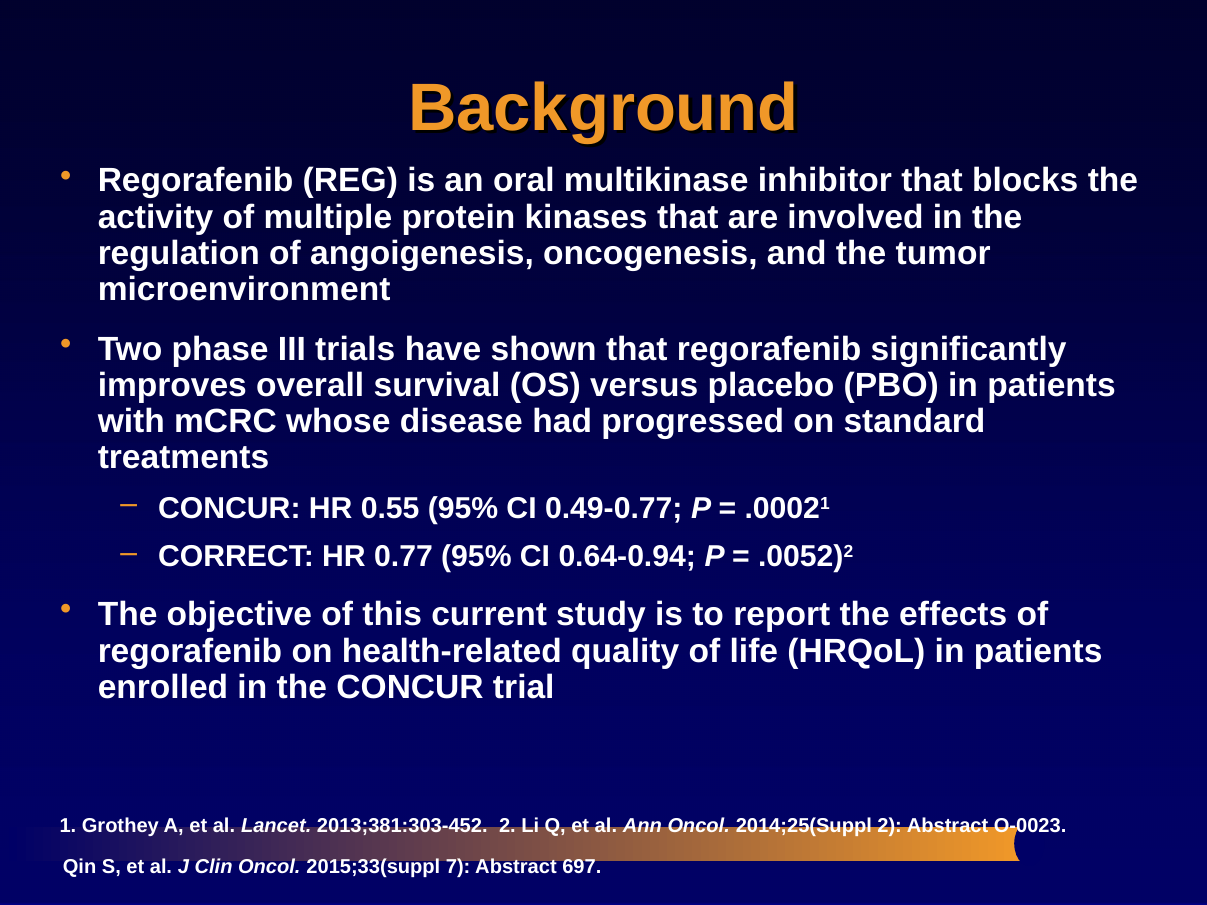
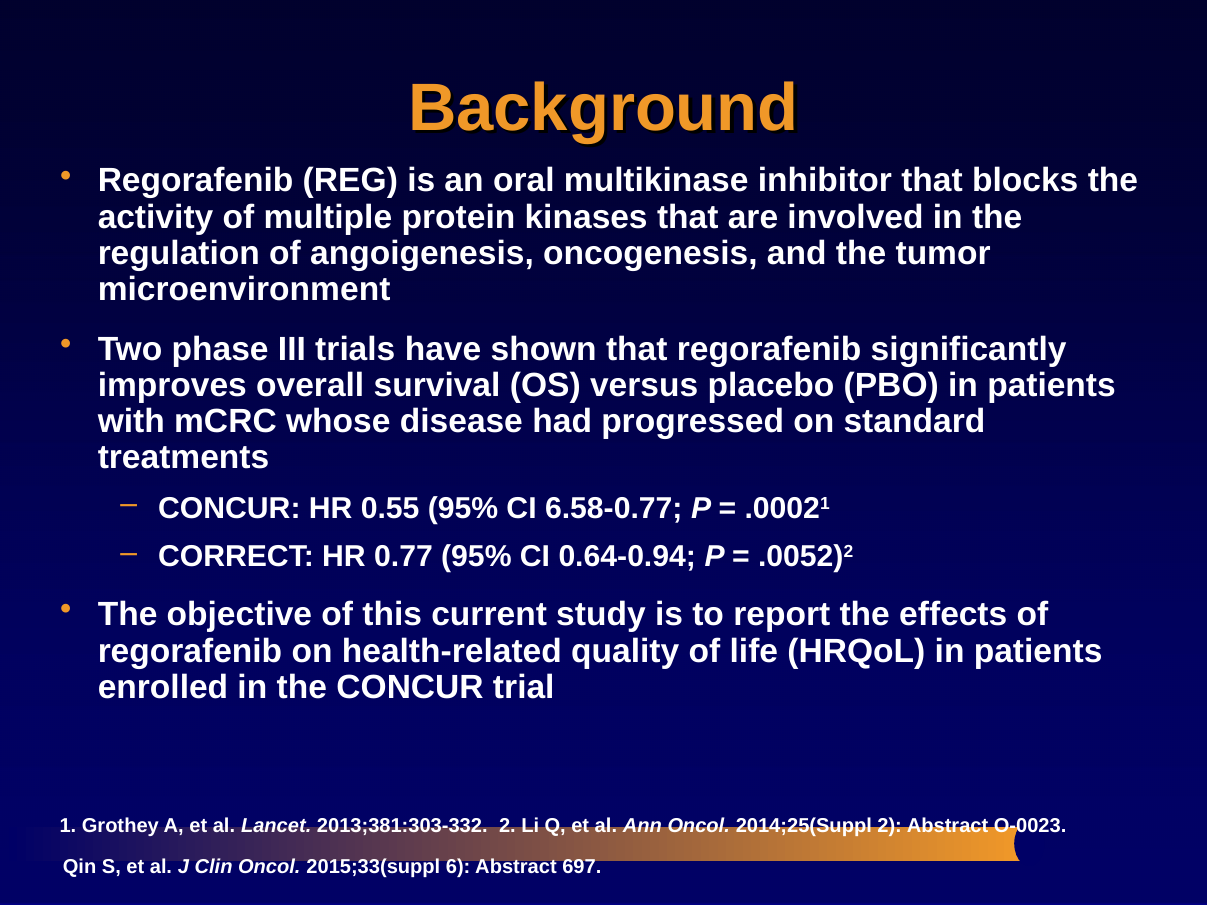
0.49-0.77: 0.49-0.77 -> 6.58-0.77 (614, 508)
2013;381:303-452: 2013;381:303-452 -> 2013;381:303-332 (402, 827)
7: 7 -> 6 (458, 867)
